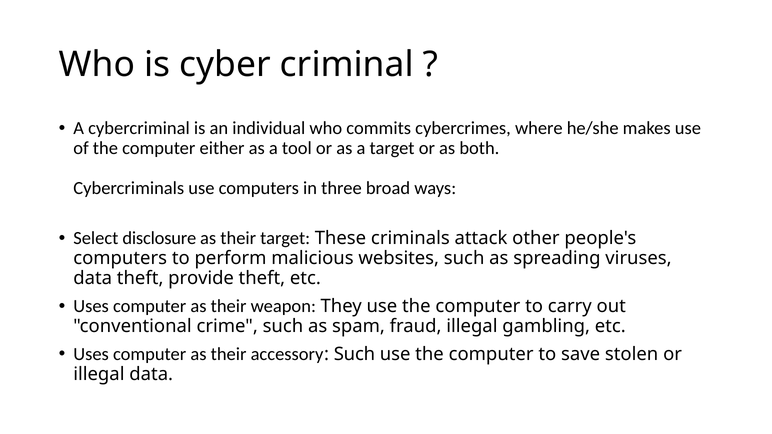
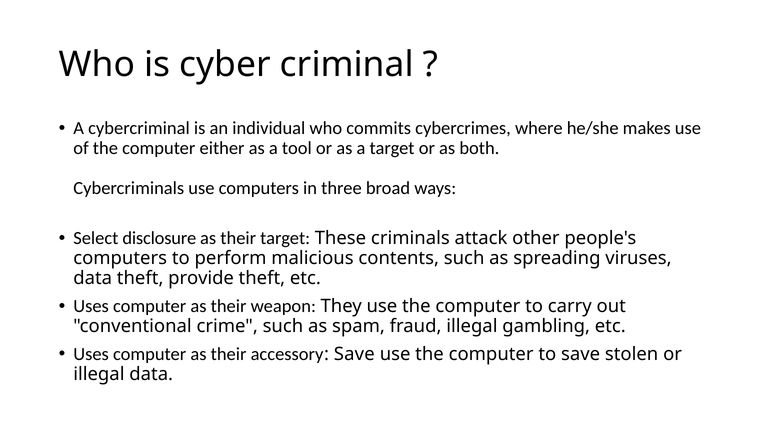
websites: websites -> contents (399, 258)
Such: Such -> Save (354, 354)
